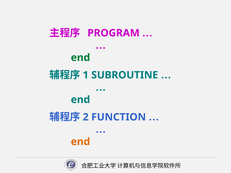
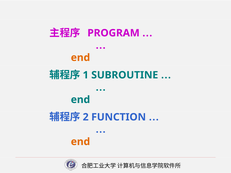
end colour: green -> orange (80, 58)
